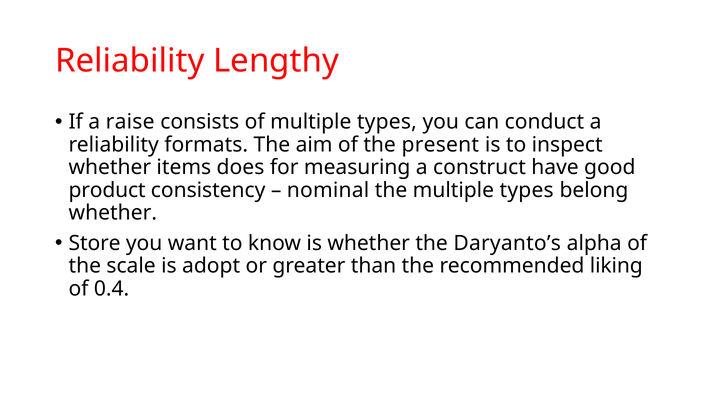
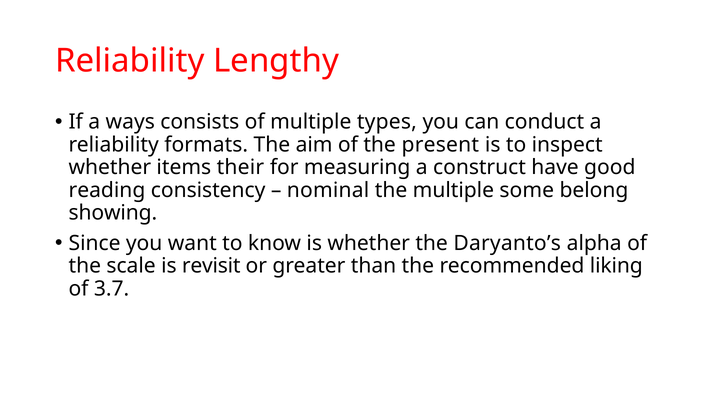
raise: raise -> ways (130, 122)
does: does -> their (240, 168)
product: product -> reading (107, 190)
the multiple types: types -> some (527, 190)
whether: whether -> showing (113, 213)
Store: Store -> Since (95, 243)
adopt: adopt -> revisit (211, 266)
0.4: 0.4 -> 3.7 (112, 289)
